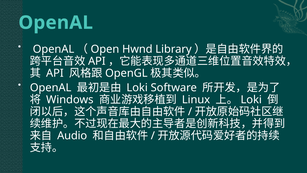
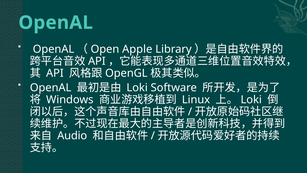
Hwnd: Hwnd -> Apple (137, 49)
